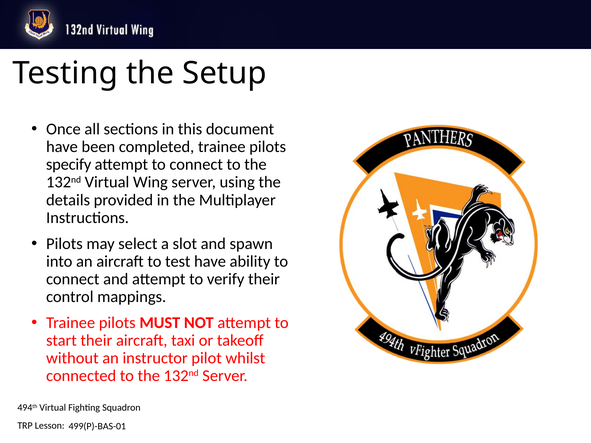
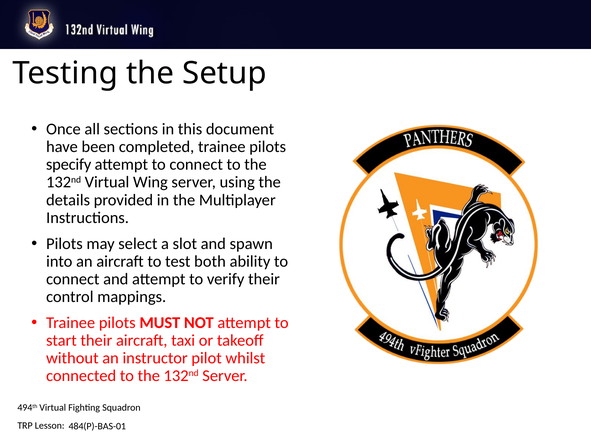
test have: have -> both (210, 261)
499(P)-BAS-01: 499(P)-BAS-01 -> 484(P)-BAS-01 (97, 427)
